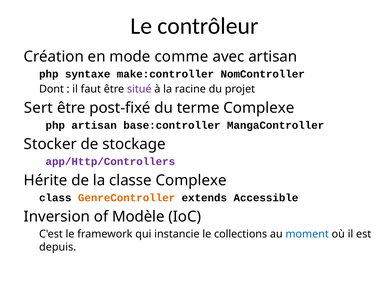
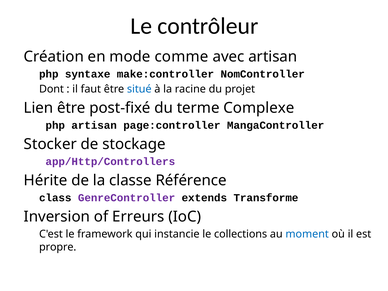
situé colour: purple -> blue (139, 89)
Sert: Sert -> Lien (38, 108)
base:controller: base:controller -> page:controller (172, 125)
classe Complexe: Complexe -> Référence (191, 180)
GenreController colour: orange -> purple (127, 198)
Accessible: Accessible -> Transforme (266, 198)
Modèle: Modèle -> Erreurs (138, 217)
depuis: depuis -> propre (58, 247)
